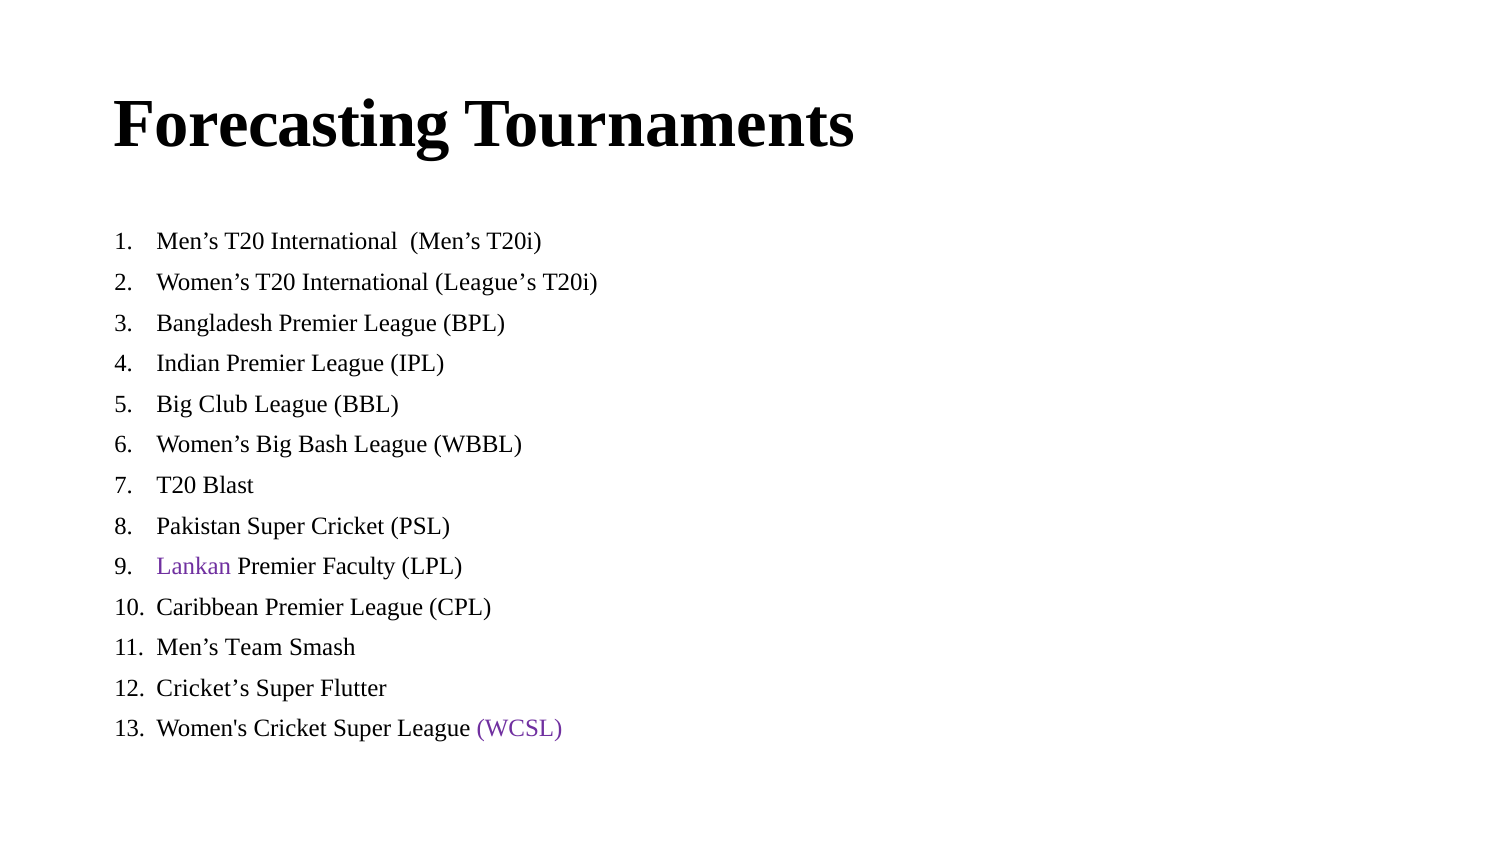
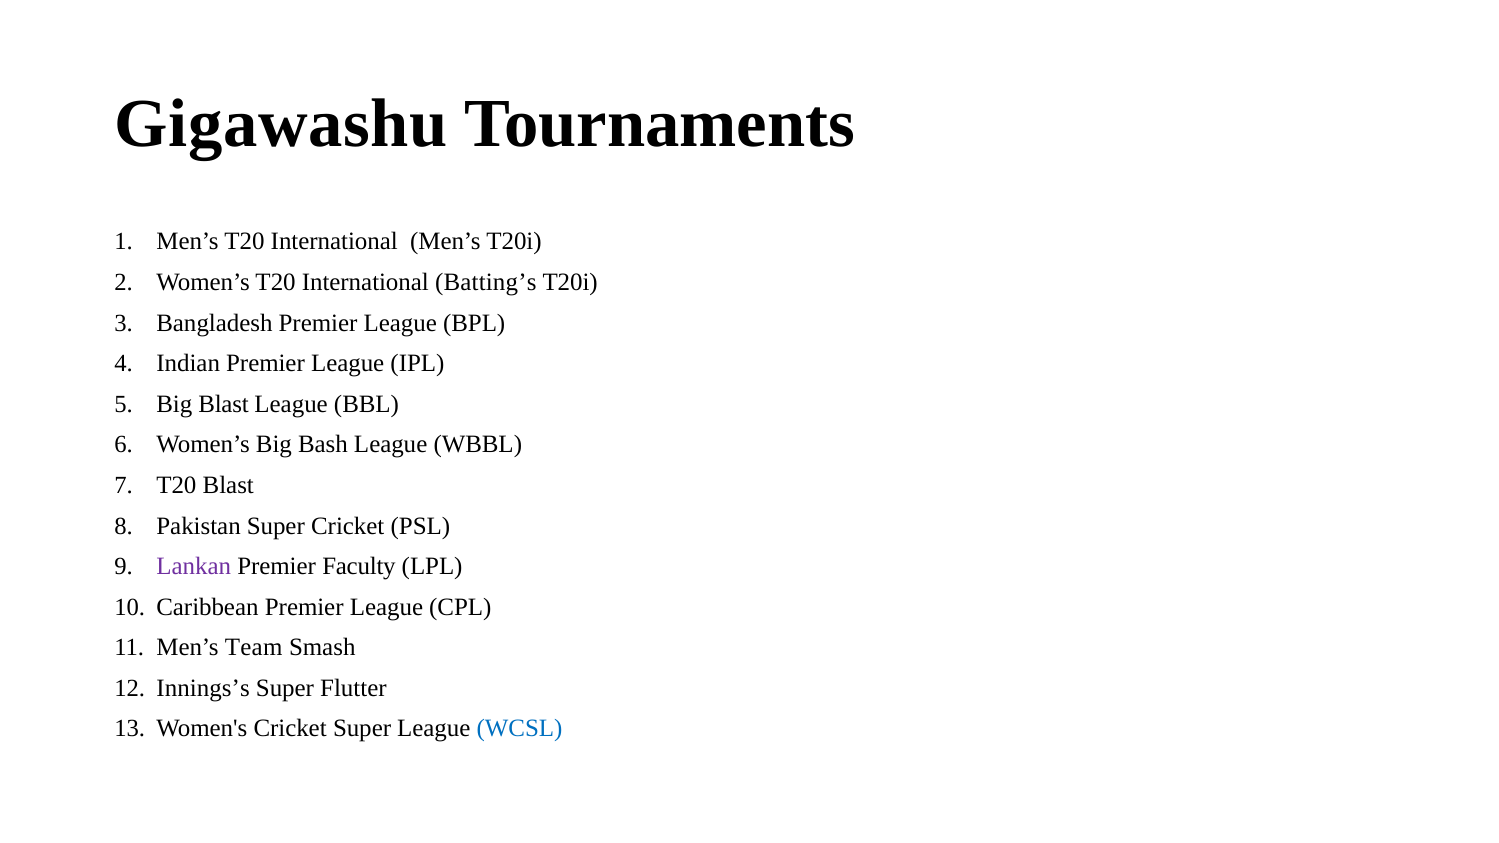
Forecasting: Forecasting -> Gigawashu (281, 124)
League’s: League’s -> Batting’s (486, 282)
Big Club: Club -> Blast (224, 404)
Cricket’s: Cricket’s -> Innings’s (203, 688)
WCSL colour: purple -> blue (520, 729)
